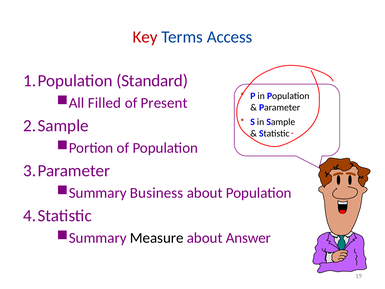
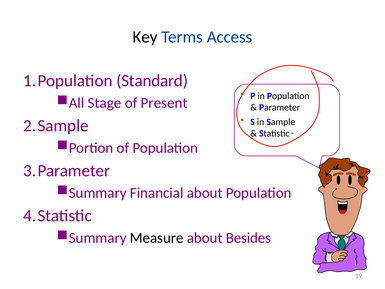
Key colour: red -> black (145, 37)
Filled: Filled -> Stage (105, 103)
Business: Business -> Financial (157, 193)
Answer: Answer -> Besides (248, 238)
